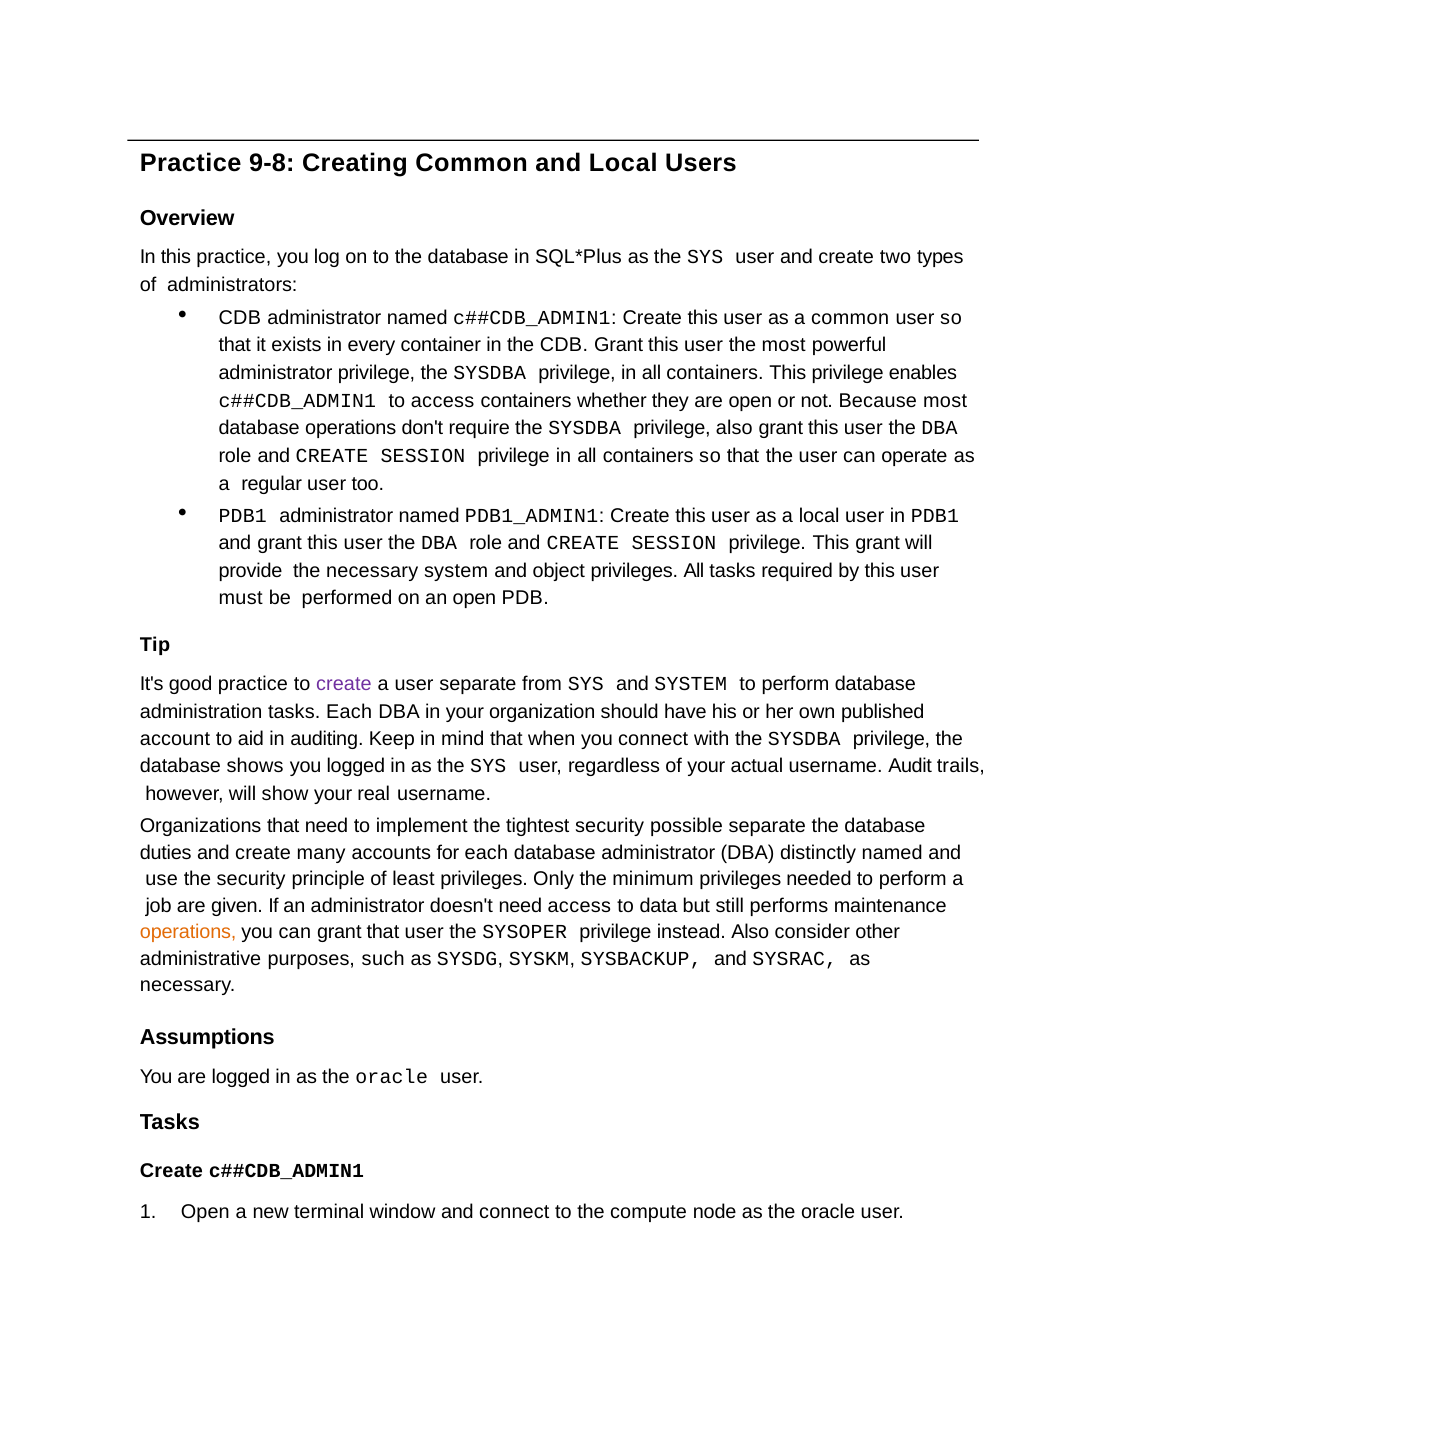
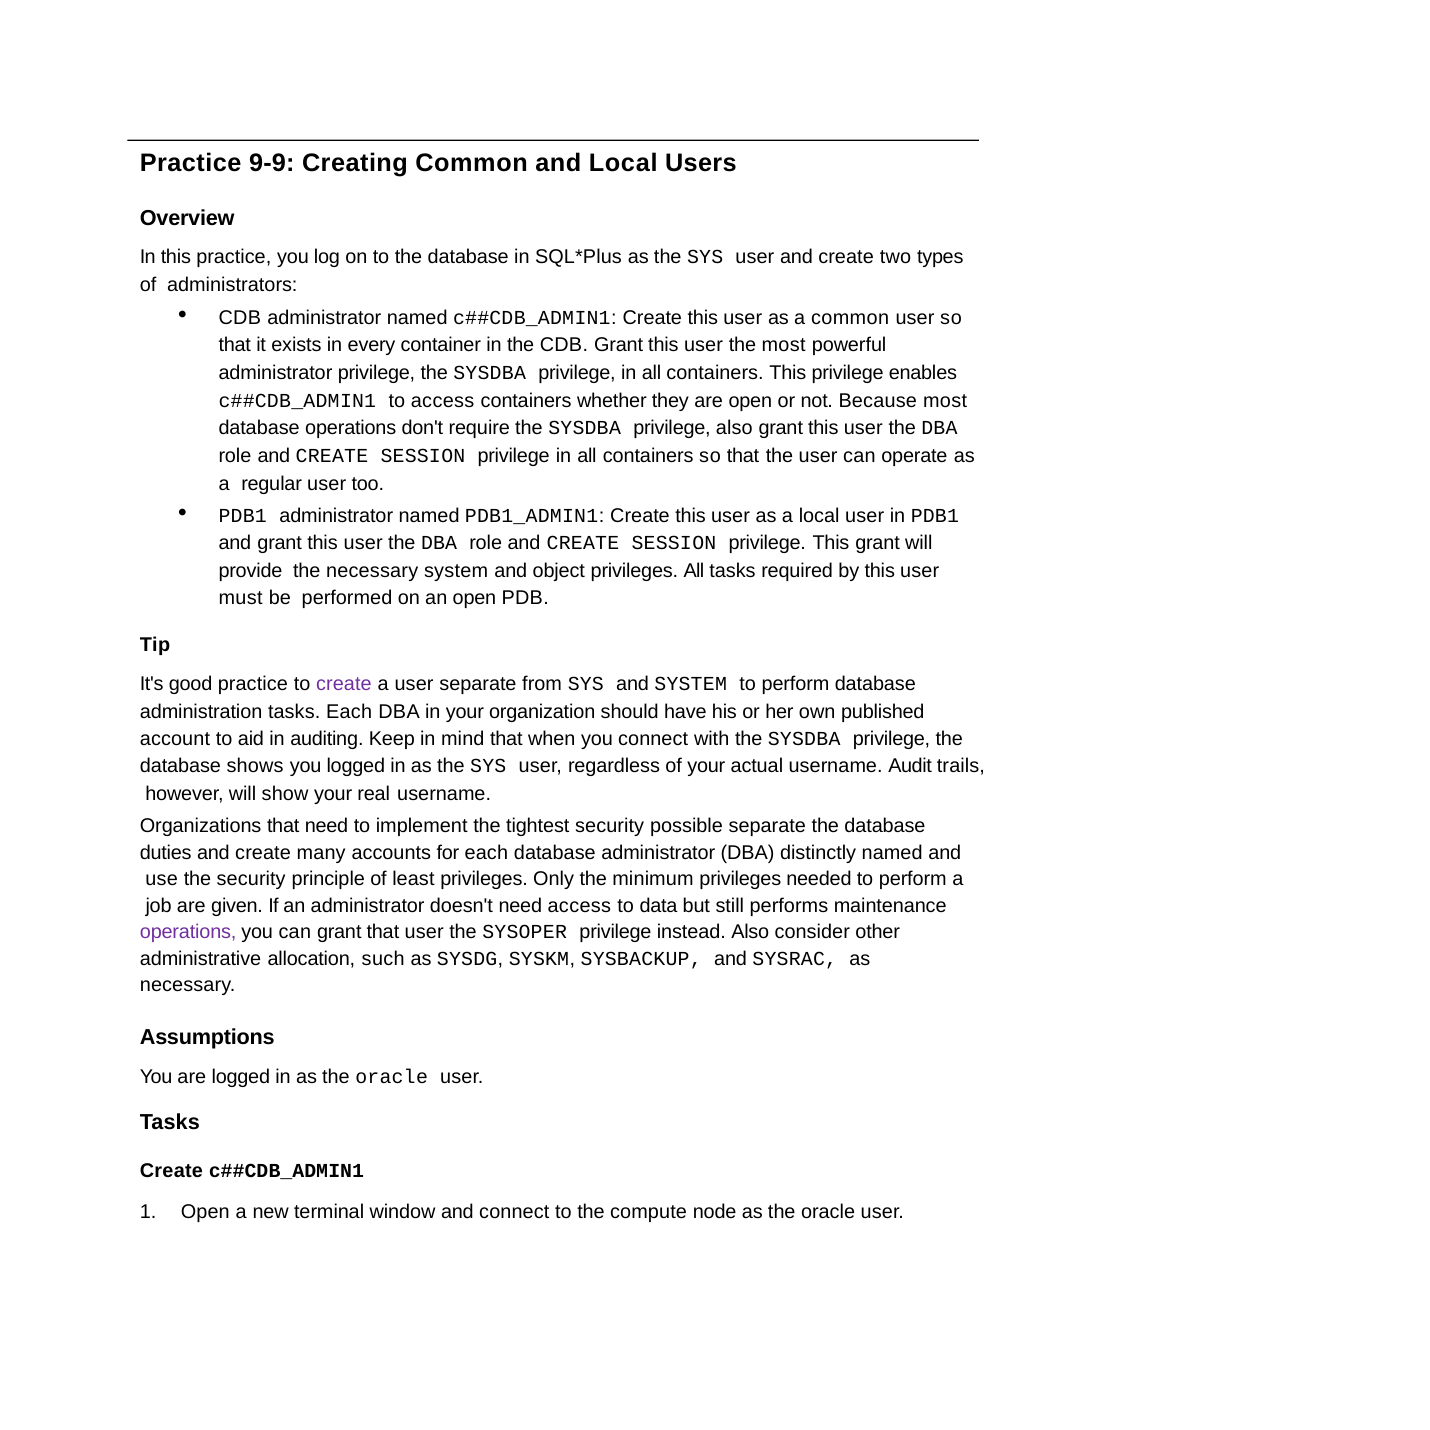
9-8: 9-8 -> 9-9 (272, 163)
operations colour: orange -> purple (188, 932)
purposes: purposes -> allocation (311, 958)
